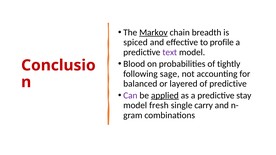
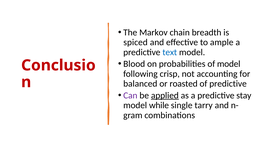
Markov underline: present -> none (153, 32)
profile: profile -> ample (222, 42)
text colour: purple -> blue (170, 52)
of tightly: tightly -> model (229, 64)
sage: sage -> crisp (170, 74)
layered: layered -> roasted (184, 84)
fresh: fresh -> while (159, 105)
carry: carry -> tarry (204, 105)
